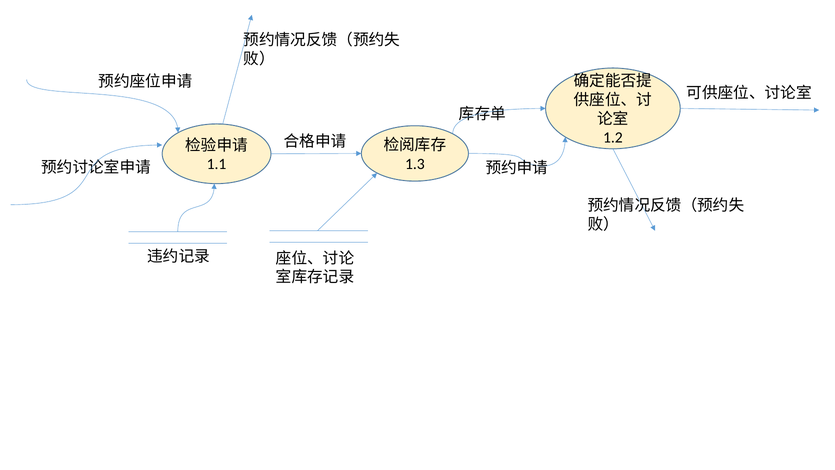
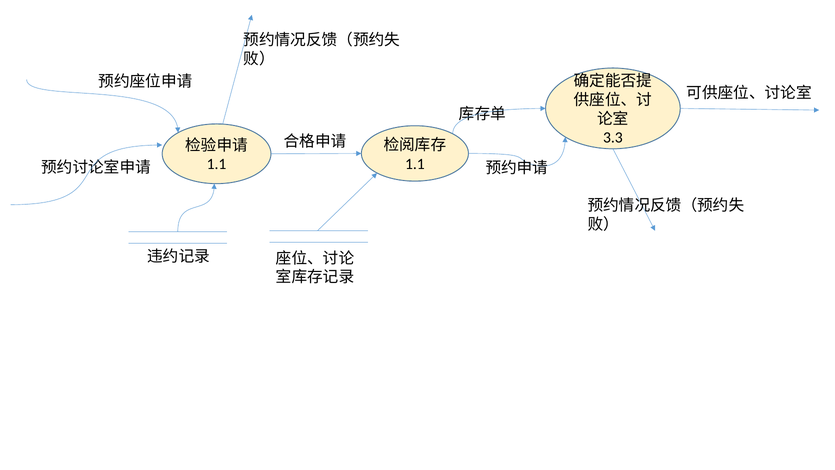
1.2: 1.2 -> 3.3 (613, 138)
1.3: 1.3 -> 1.1 (415, 164)
